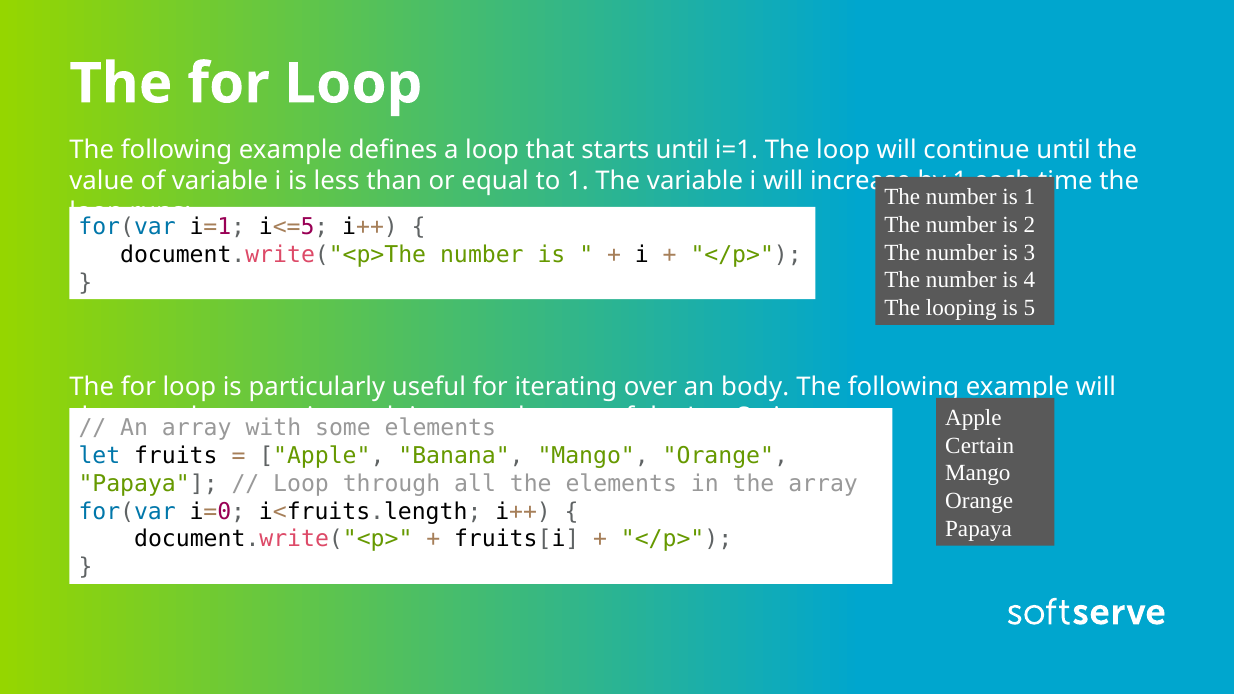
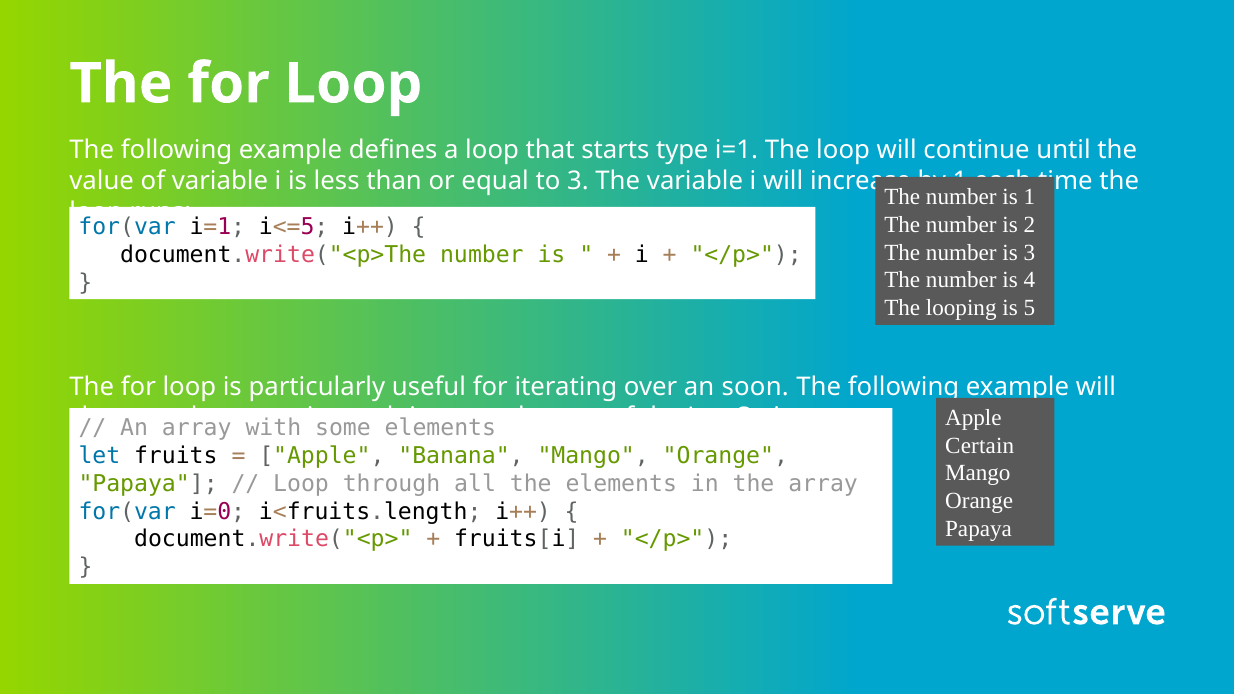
starts until: until -> type (682, 150)
to 1: 1 -> 3 (578, 181)
body: body -> soon (755, 387)
